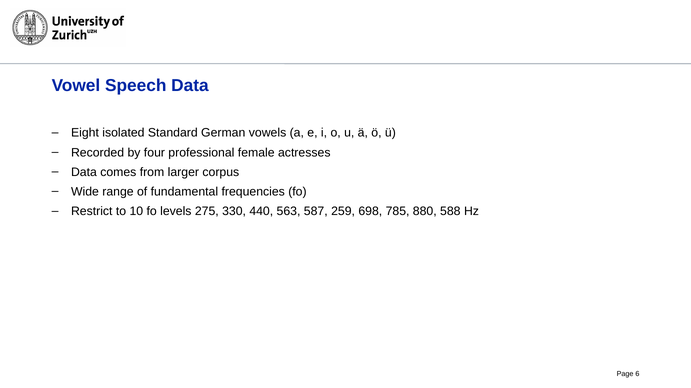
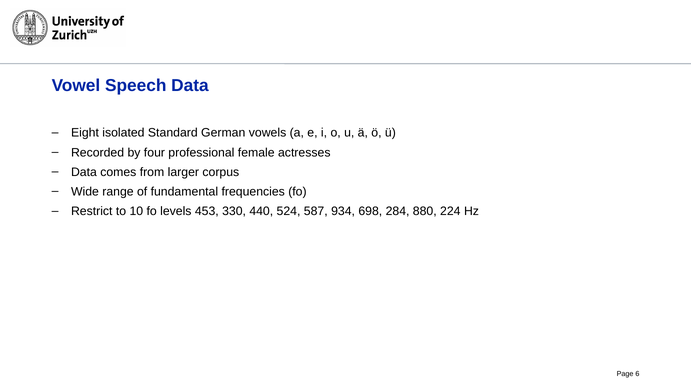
275: 275 -> 453 (207, 212)
563: 563 -> 524 (289, 212)
259: 259 -> 934 (343, 212)
785: 785 -> 284 (398, 212)
588: 588 -> 224 (450, 212)
